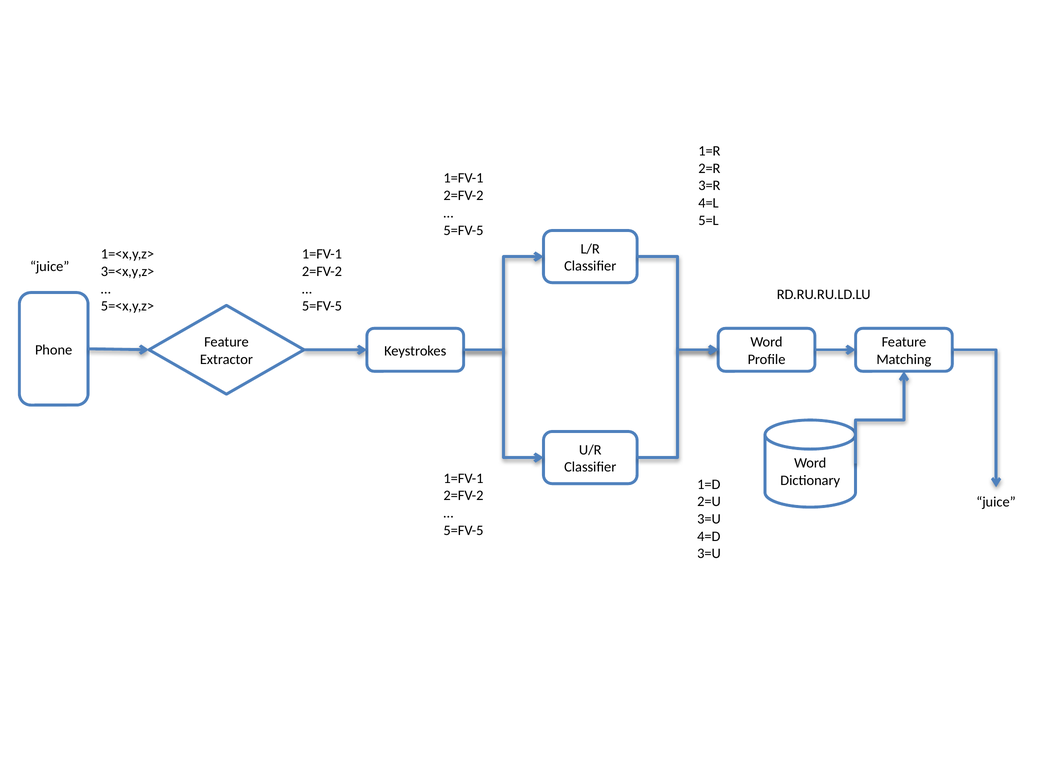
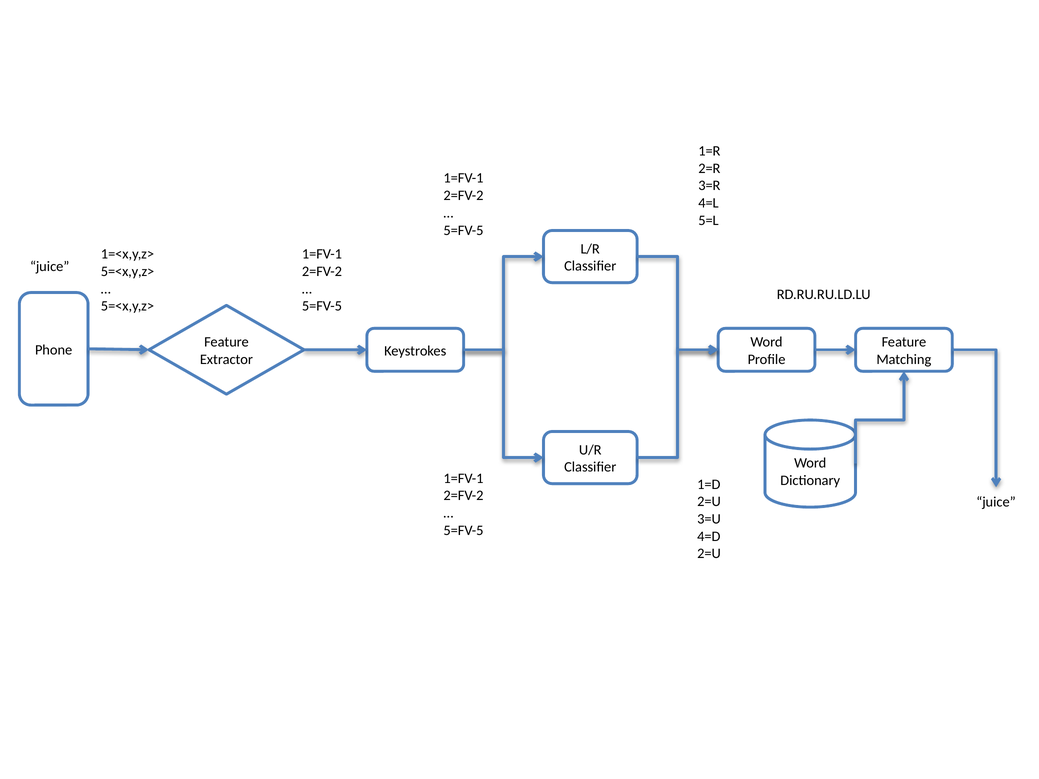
3=<x,y,z>: 3=<x,y,z> -> 5=<x,y,z> (128, 272)
3=U: 3=U -> 2=U (709, 554)
